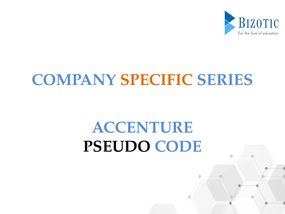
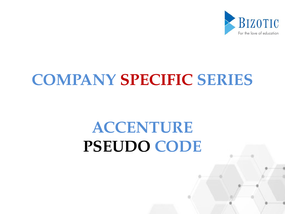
SPECIFIC colour: orange -> red (157, 80)
